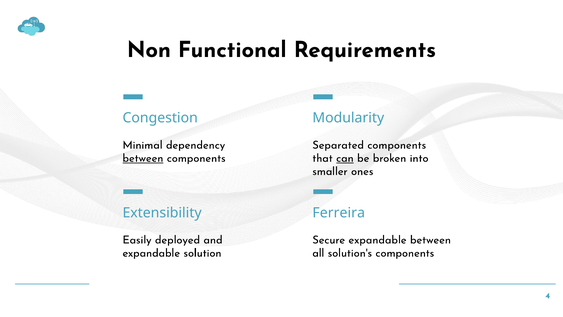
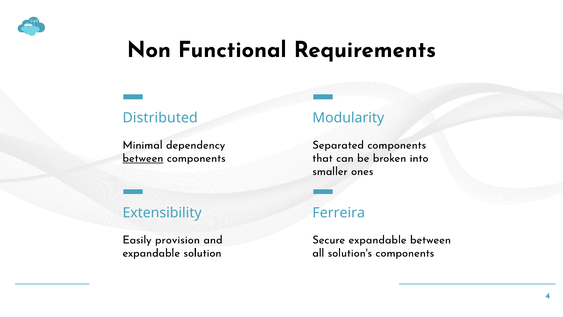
Congestion: Congestion -> Distributed (160, 118)
can underline: present -> none (345, 158)
deployed: deployed -> provision (177, 240)
